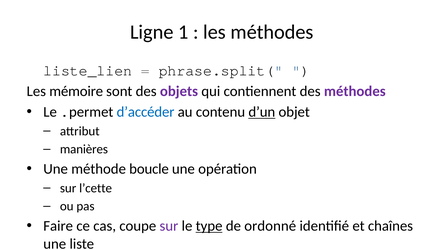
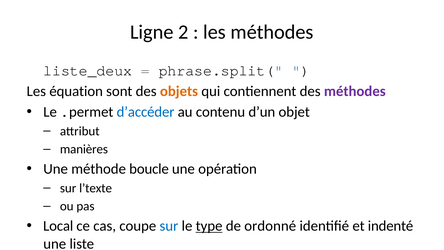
1: 1 -> 2 (183, 32)
liste_lien: liste_lien -> liste_deux (88, 70)
mémoire: mémoire -> équation (76, 91)
objets colour: purple -> orange (179, 91)
d’un underline: present -> none (262, 112)
l’cette: l’cette -> l’texte (96, 188)
Faire: Faire -> Local (58, 226)
sur colour: purple -> blue (169, 226)
chaînes: chaînes -> indenté (391, 226)
